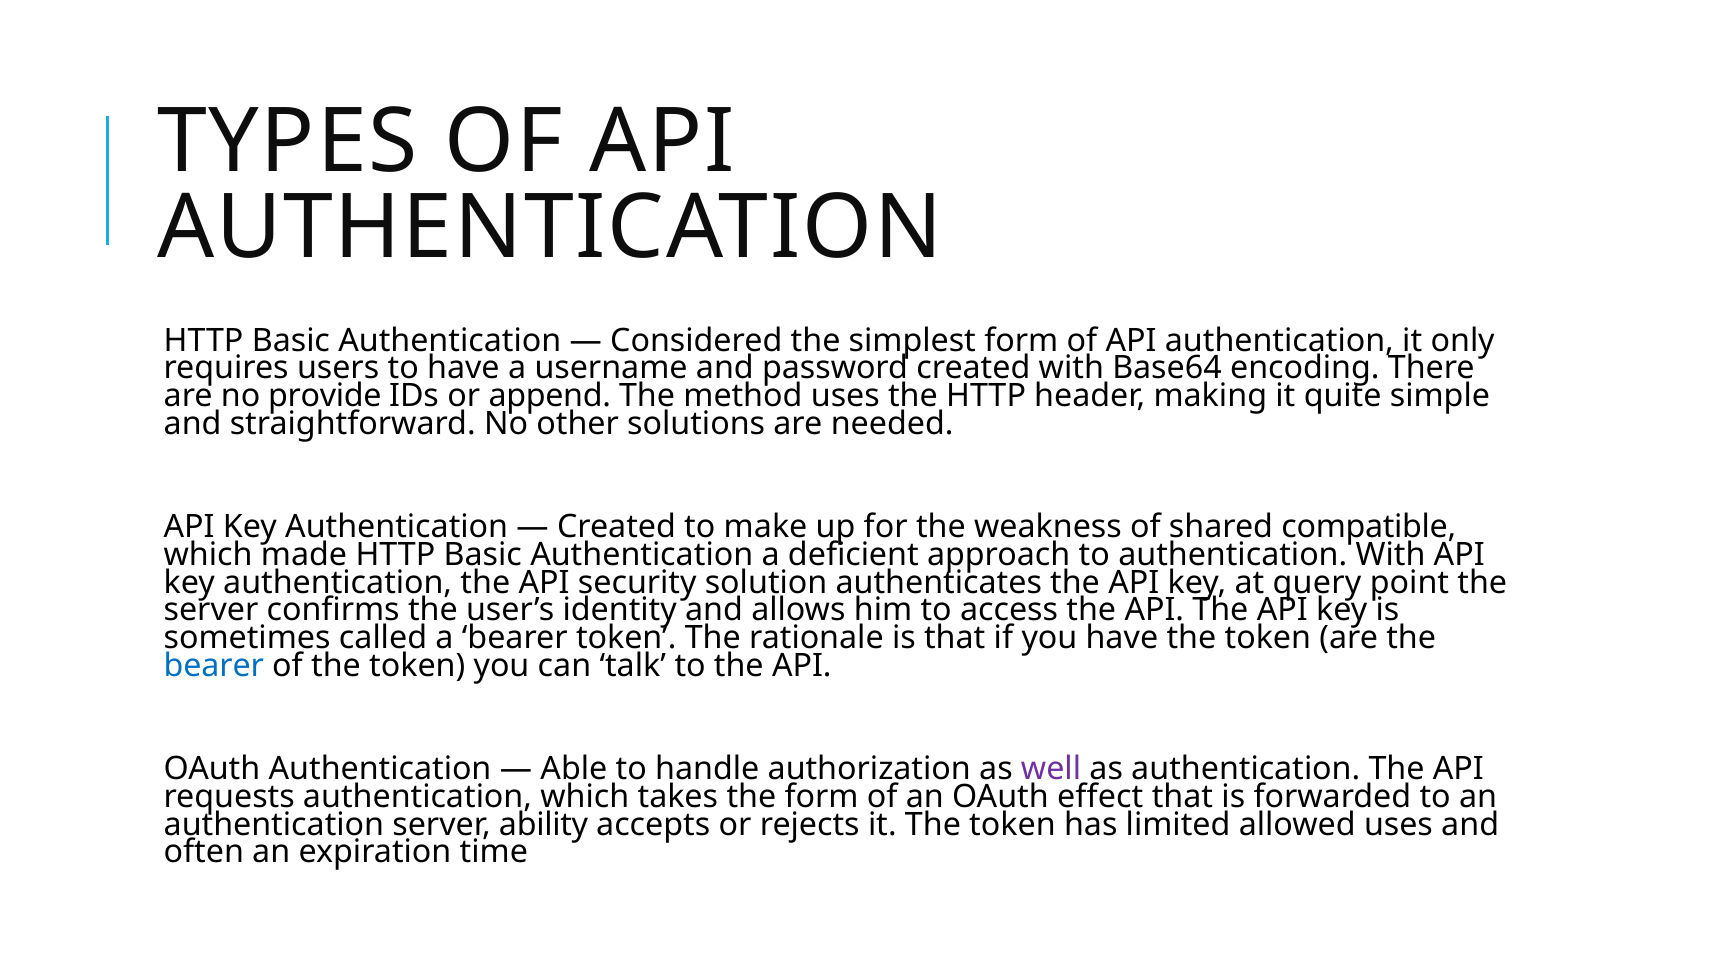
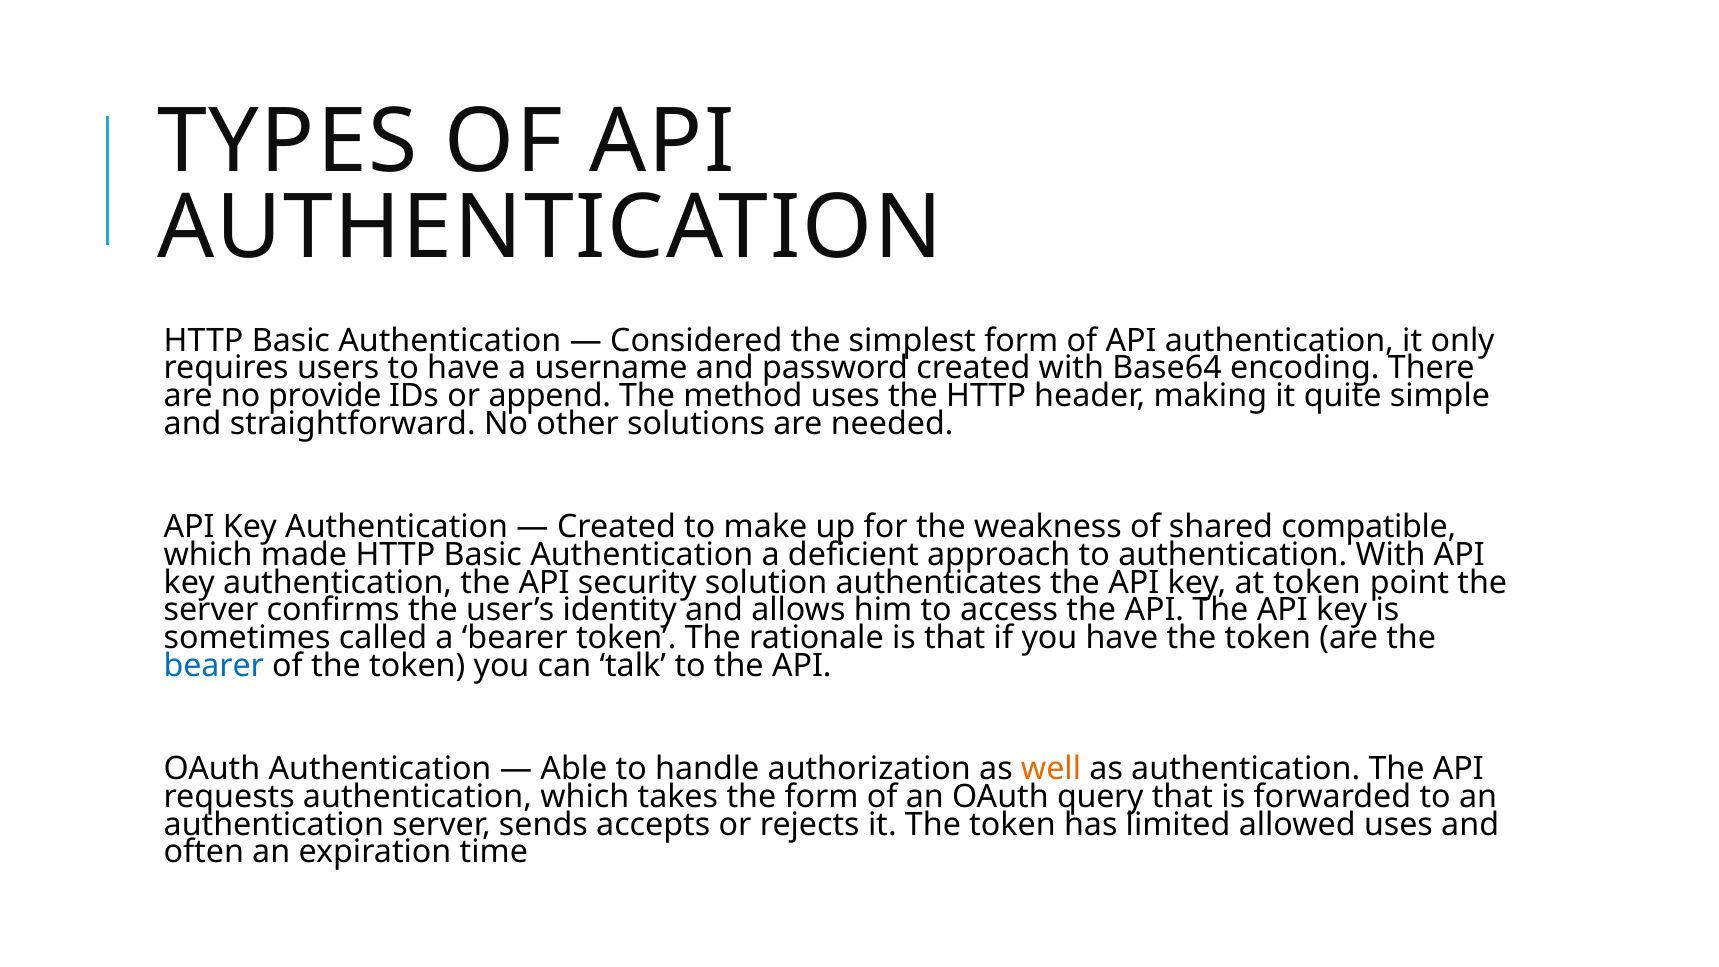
at query: query -> token (1317, 582)
well colour: purple -> orange (1051, 769)
effect: effect -> query (1100, 796)
ability: ability -> sends (543, 824)
